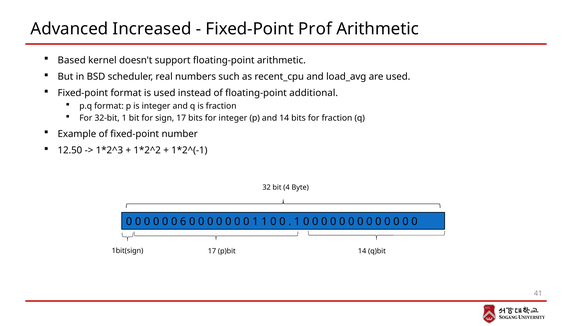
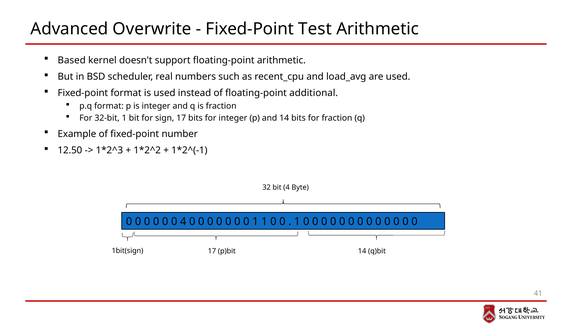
Increased: Increased -> Overwrite (152, 29)
Prof: Prof -> Test (315, 29)
0 6: 6 -> 4 (183, 221)
